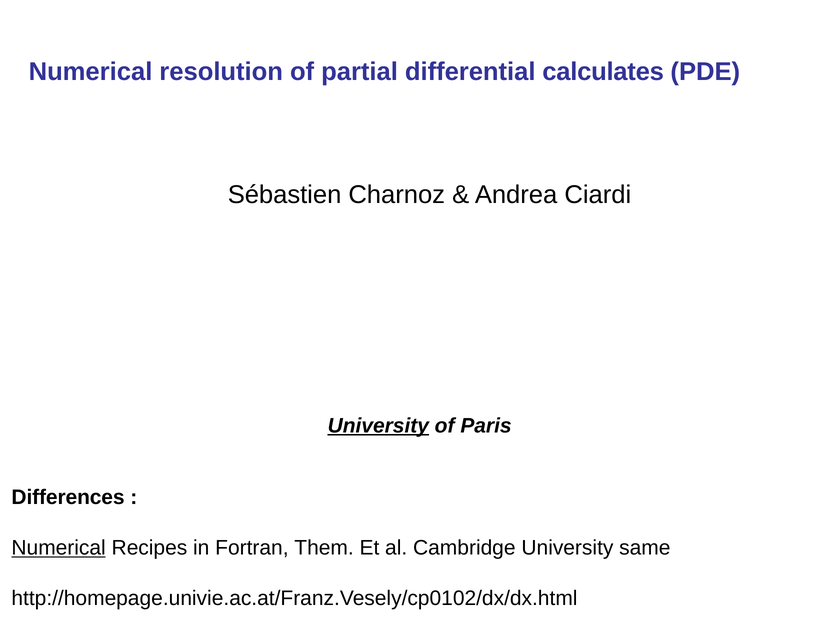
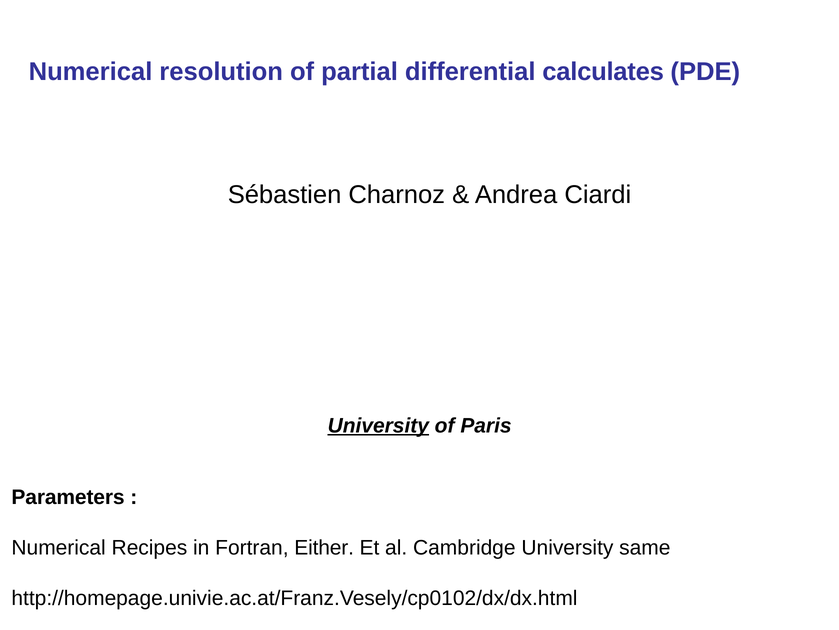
Differences: Differences -> Parameters (68, 497)
Numerical underline: present -> none (59, 547)
Them: Them -> Either (324, 547)
